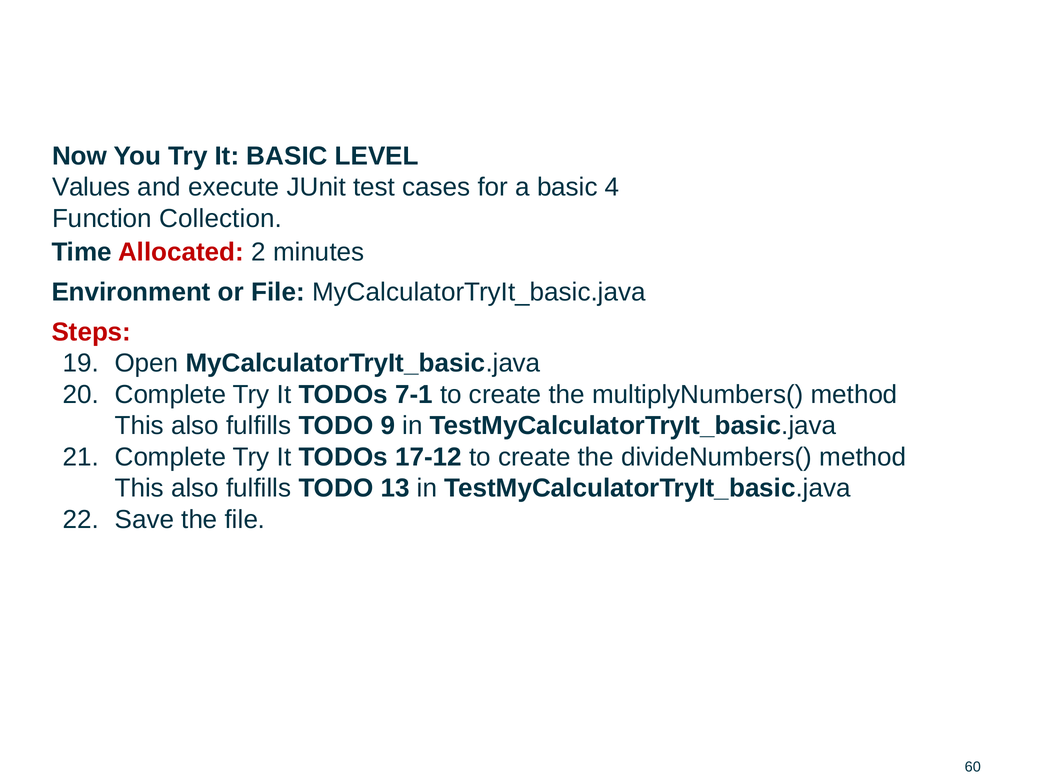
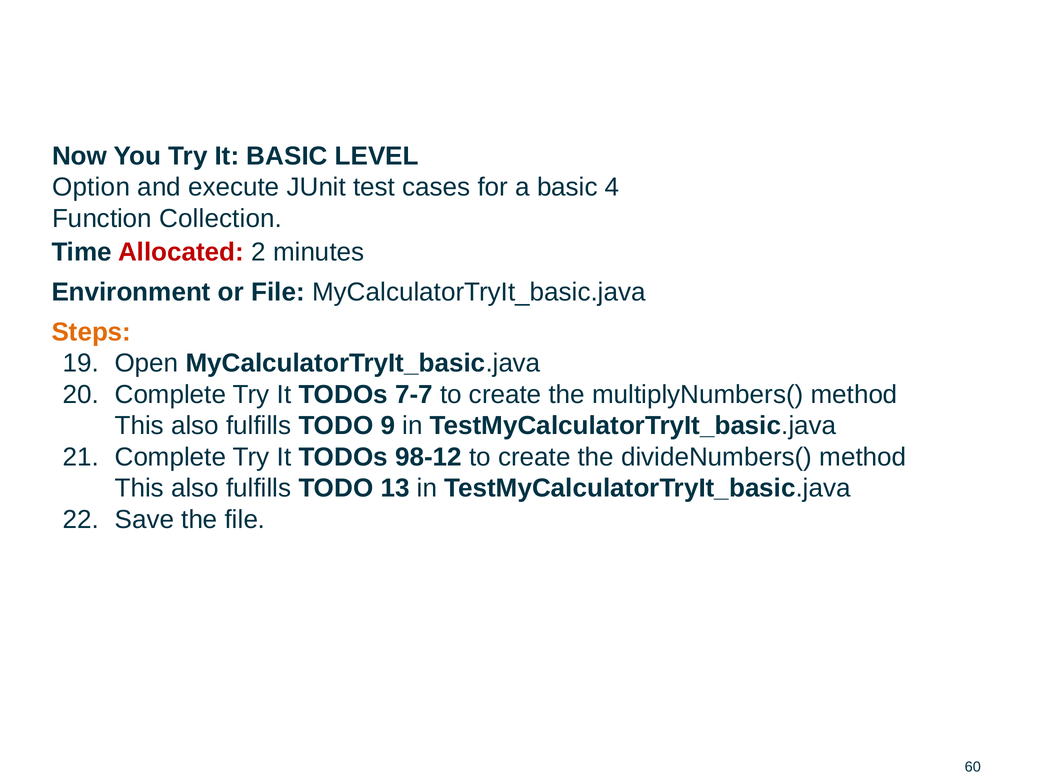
Values: Values -> Option (91, 187)
Steps colour: red -> orange (91, 332)
7-1: 7-1 -> 7-7 (414, 395)
17-12: 17-12 -> 98-12 (428, 457)
